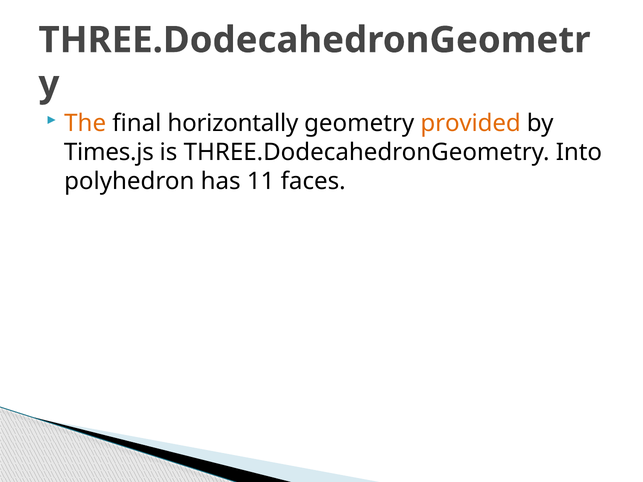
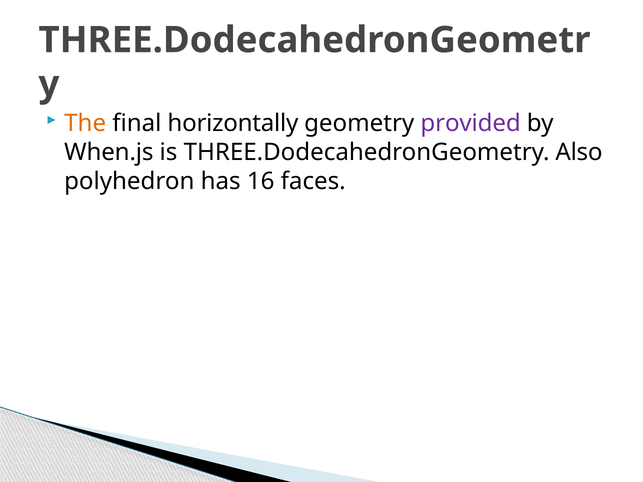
provided colour: orange -> purple (471, 123)
Times.js: Times.js -> When.js (109, 152)
Into: Into -> Also (579, 152)
11: 11 -> 16 (261, 181)
